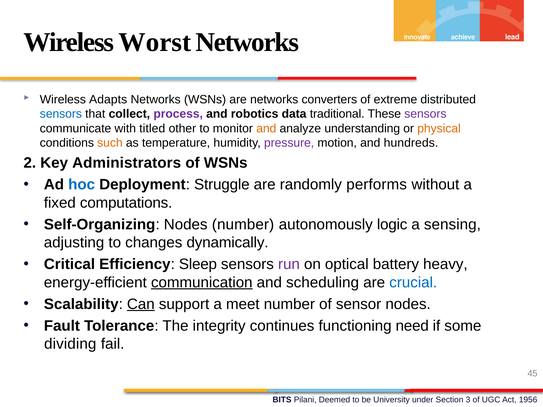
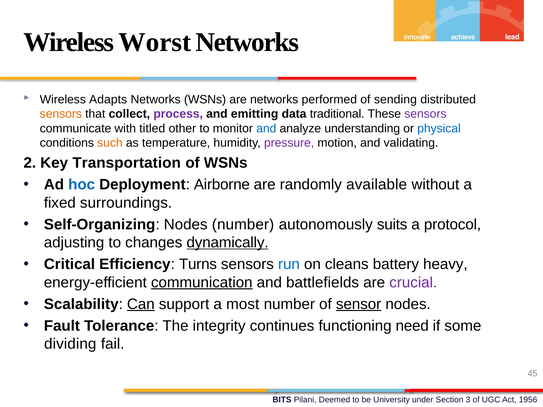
converters: converters -> performed (329, 100)
extreme: extreme -> sending (395, 100)
sensors colour: blue -> orange (61, 114)
robotics: robotics -> emitting (255, 114)
and colour: orange -> blue (266, 128)
physical colour: orange -> blue (439, 128)
hundreds: hundreds -> validating (411, 143)
Administrators: Administrators -> Transportation (127, 163)
Struggle: Struggle -> Airborne (222, 185)
performs: performs -> available (377, 185)
computations: computations -> surroundings (126, 203)
logic: logic -> suits (392, 225)
sensing: sensing -> protocol (453, 225)
dynamically underline: none -> present (228, 243)
Sleep: Sleep -> Turns (198, 264)
run colour: purple -> blue (289, 264)
optical: optical -> cleans (347, 264)
scheduling: scheduling -> battlefields (323, 283)
crucial colour: blue -> purple (413, 283)
meet: meet -> most (243, 304)
sensor underline: none -> present (359, 304)
